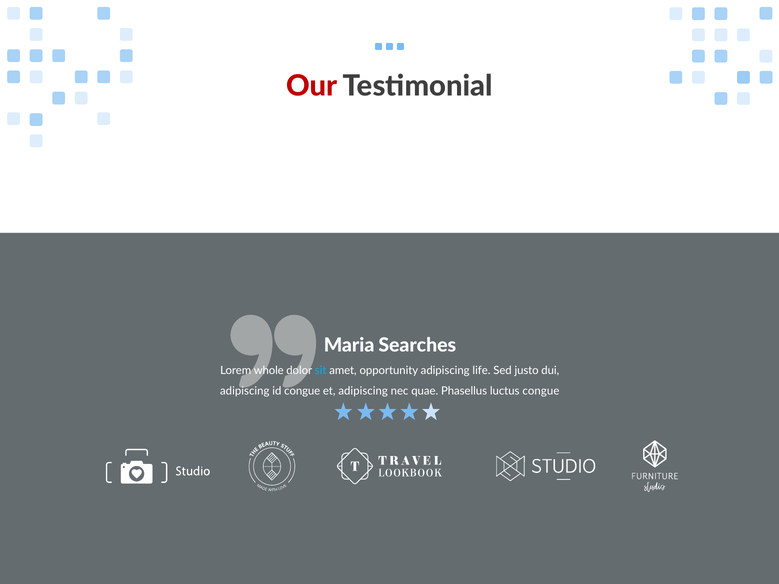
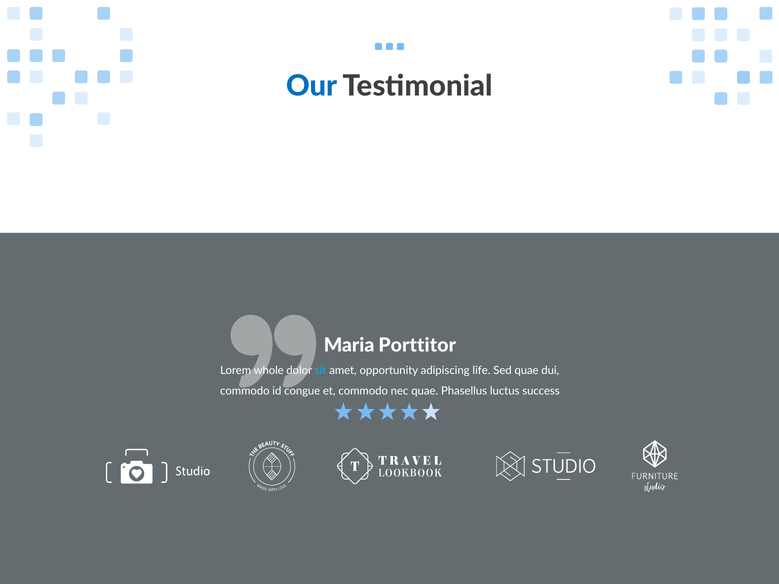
Our colour: red -> blue (312, 86)
Searches: Searches -> Porttitor (417, 346)
Sed justo: justo -> quae (527, 371)
adipiscing: adipiscing -> commodo (245, 391)
et adipiscing: adipiscing -> commodo (363, 391)
luctus congue: congue -> success (541, 391)
